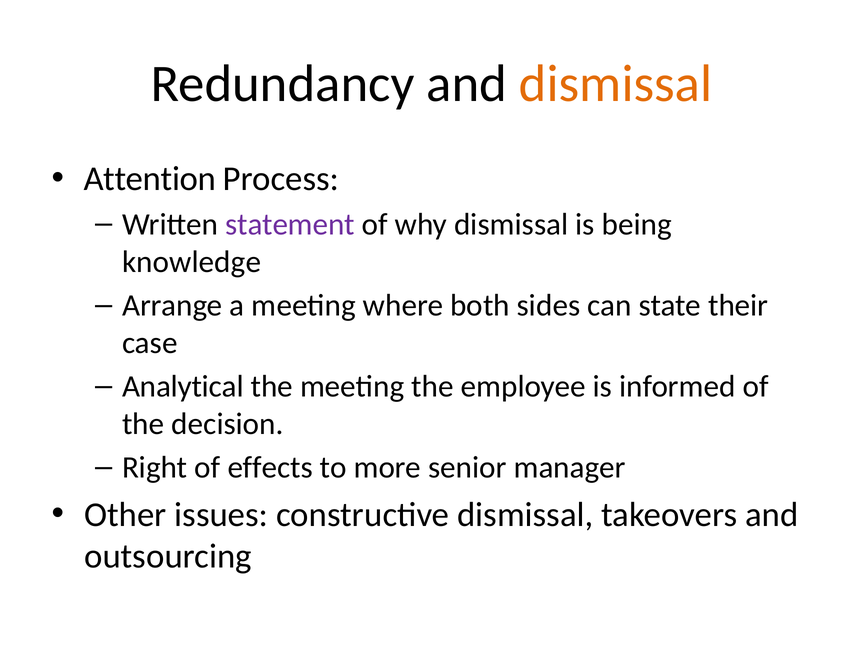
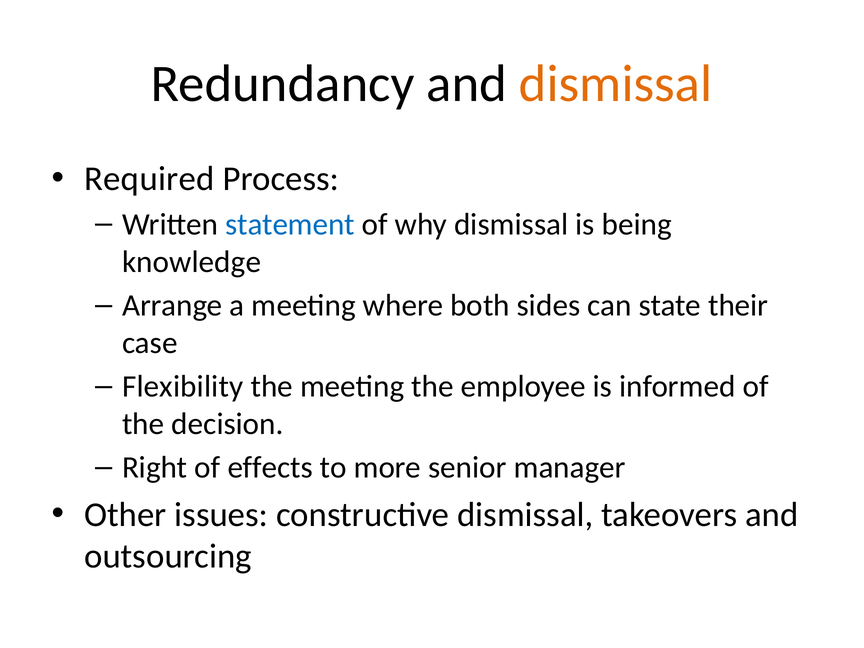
Attention: Attention -> Required (149, 179)
statement colour: purple -> blue (290, 224)
Analytical: Analytical -> Flexibility (183, 387)
